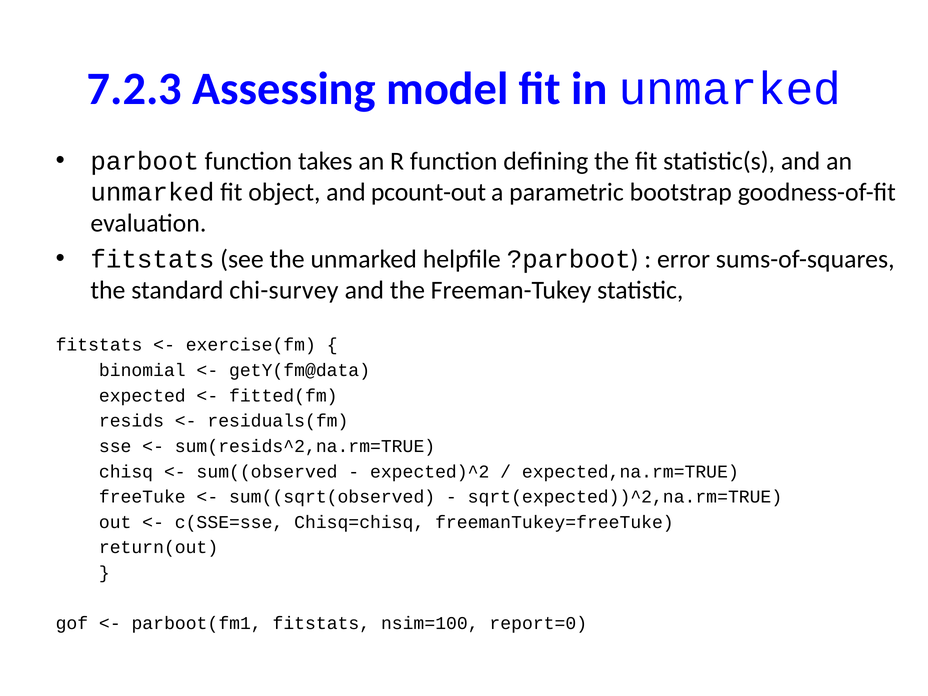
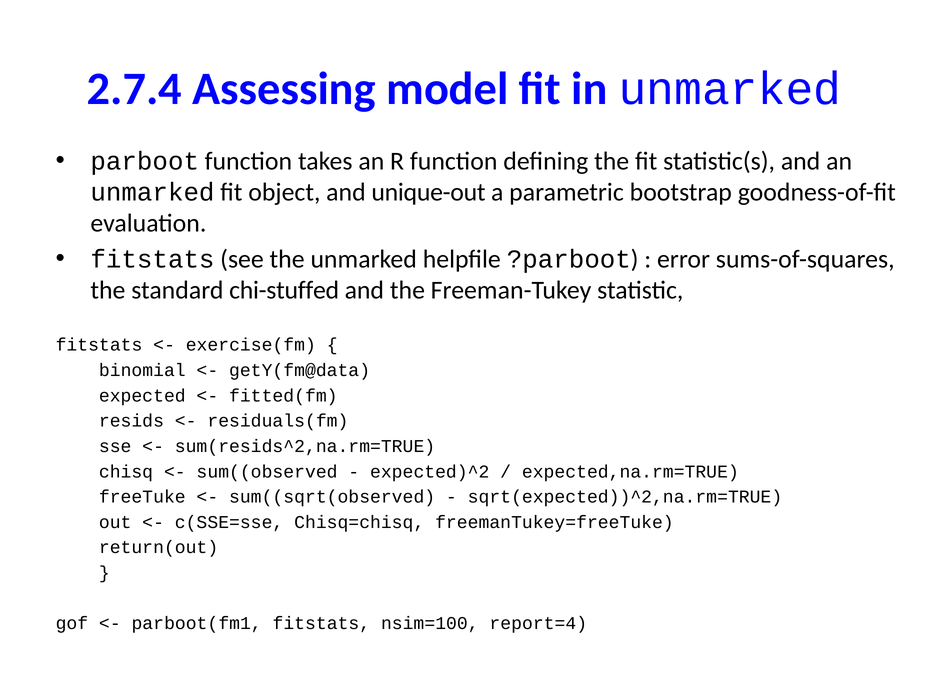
7.2.3: 7.2.3 -> 2.7.4 (134, 89)
pcount-out: pcount-out -> unique-out (428, 192)
chi-survey: chi-survey -> chi-stuffed (284, 290)
report=0: report=0 -> report=4 (538, 623)
